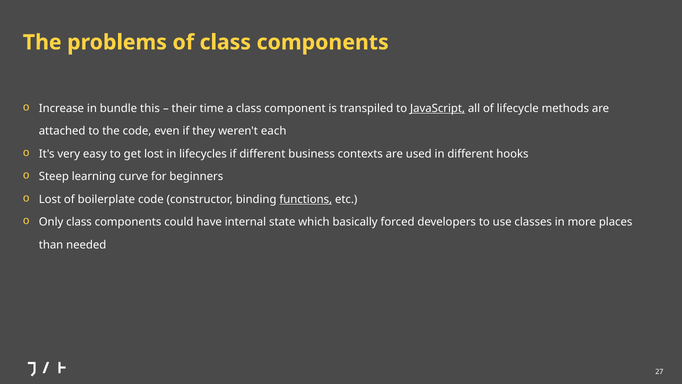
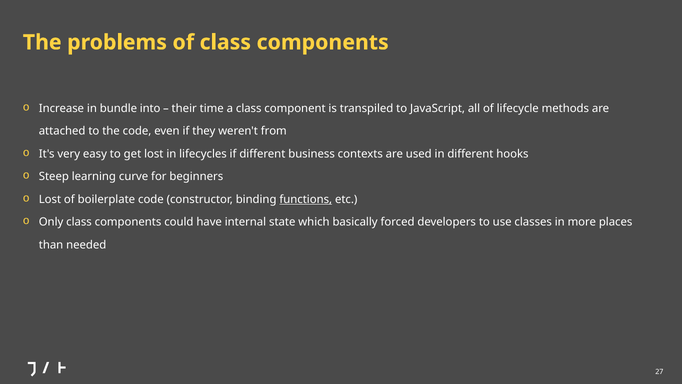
this: this -> into (150, 108)
JavaScript underline: present -> none (438, 108)
each: each -> from (274, 131)
